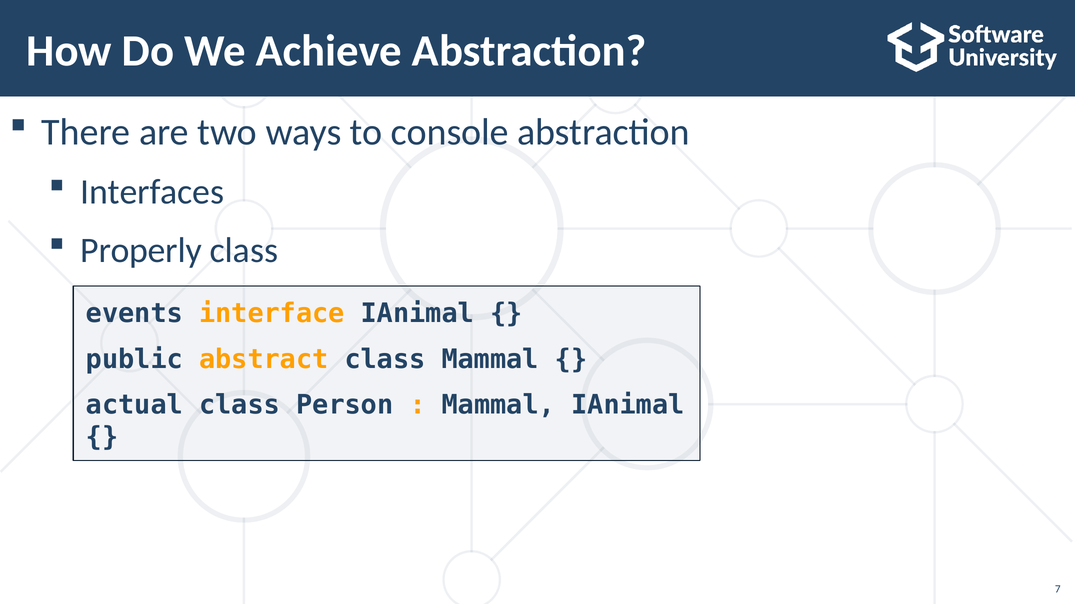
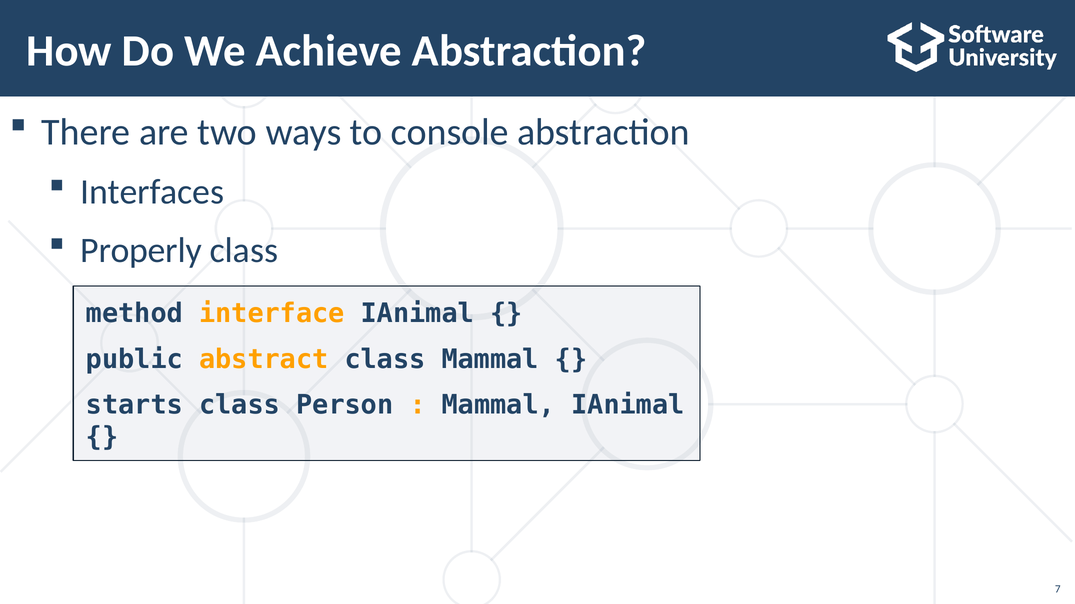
events: events -> method (134, 314)
actual: actual -> starts (134, 405)
